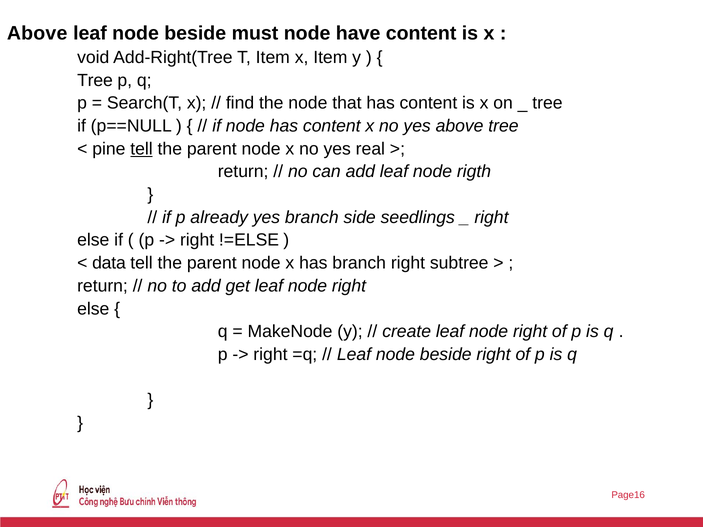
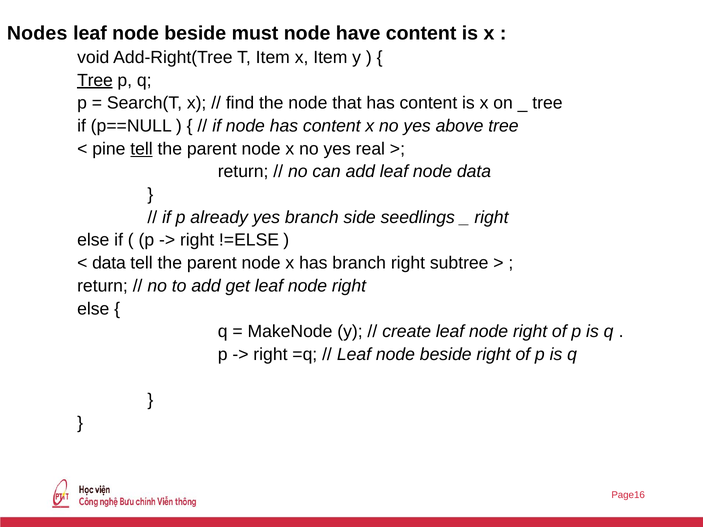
Above: Above -> Nodes (37, 33)
Tree underline: none -> present (95, 80)
node rigth: rigth -> data (474, 172)
